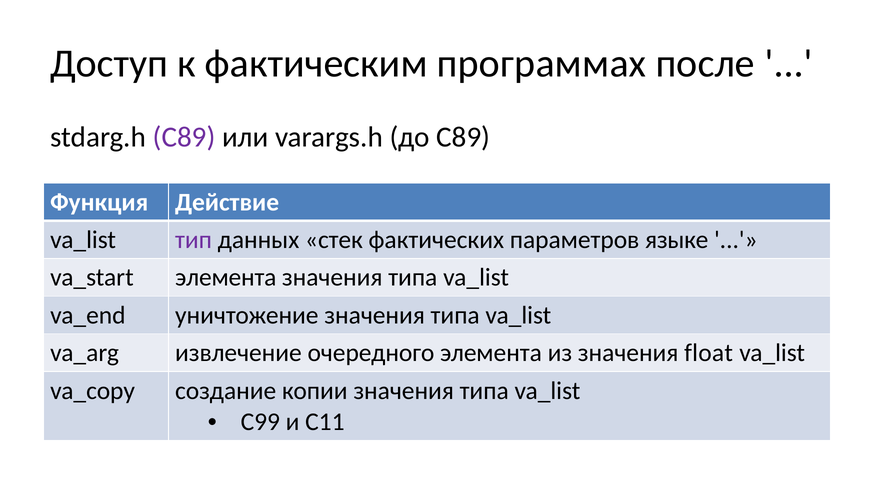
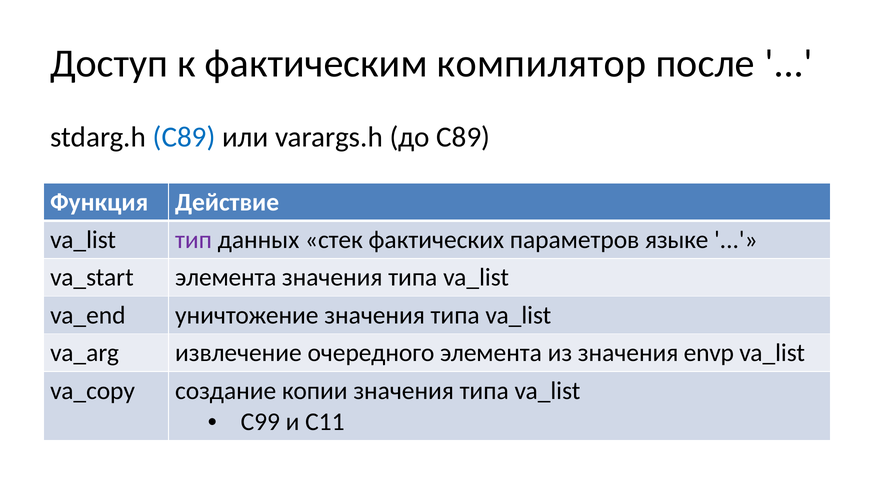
программах: программах -> компилятор (541, 63)
С89 colour: purple -> blue (184, 138)
float: float -> envp (709, 353)
